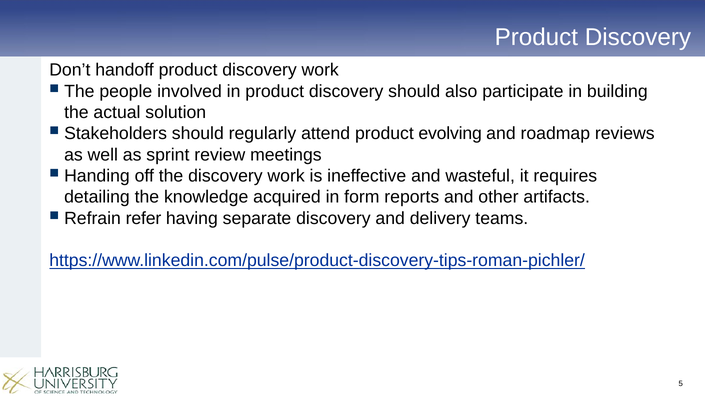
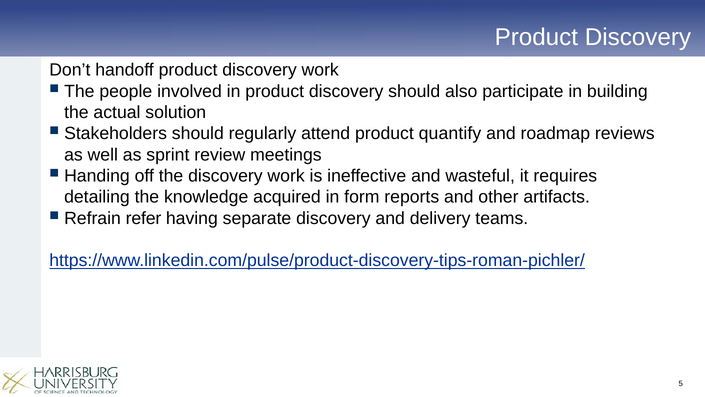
evolving: evolving -> quantify (450, 133)
